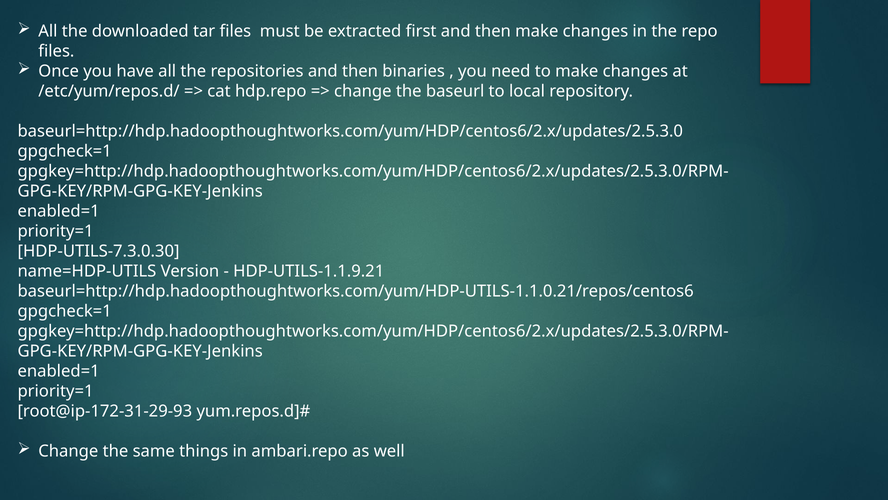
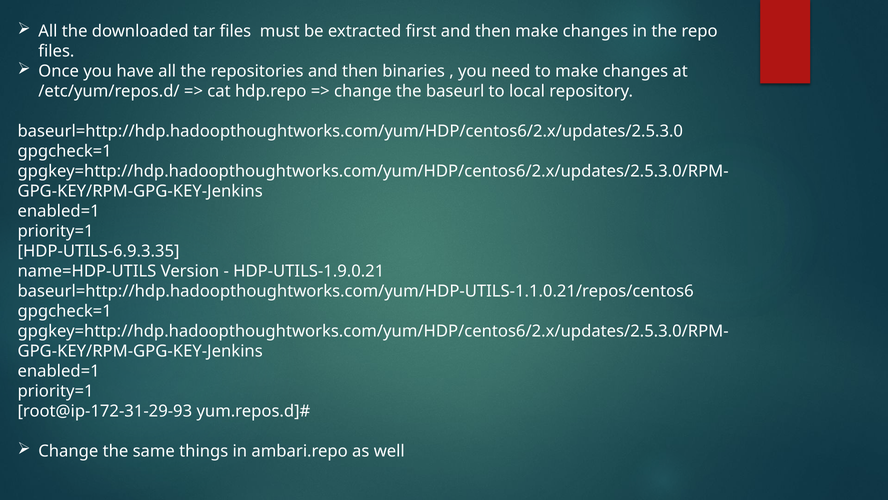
HDP-UTILS-7.3.0.30: HDP-UTILS-7.3.0.30 -> HDP-UTILS-6.9.3.35 (99, 251)
HDP-UTILS-1.1.9.21: HDP-UTILS-1.1.9.21 -> HDP-UTILS-1.9.0.21 (309, 271)
